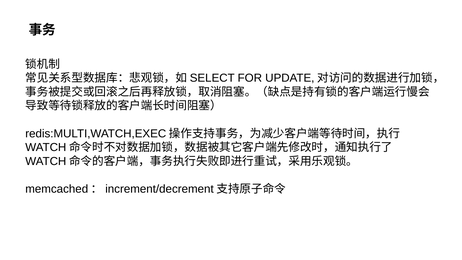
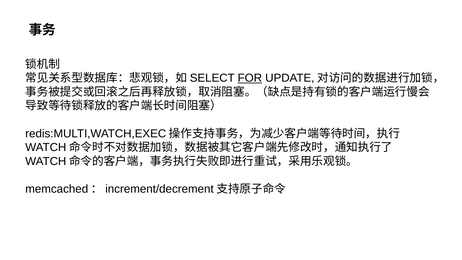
FOR underline: none -> present (250, 78)
